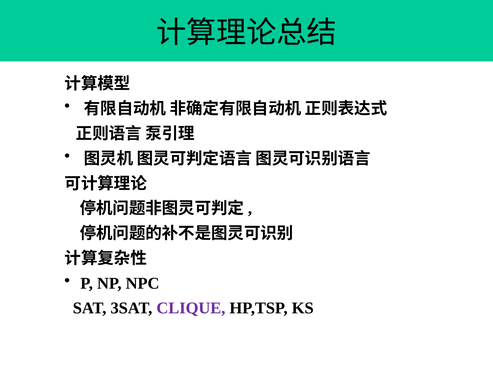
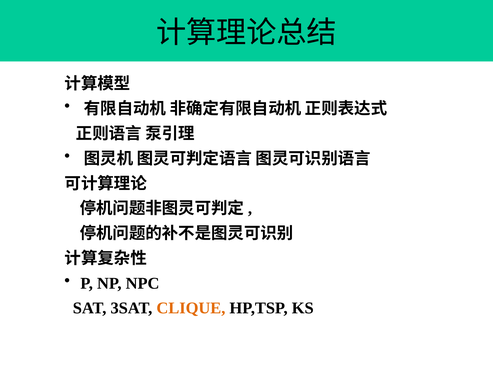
CLIQUE colour: purple -> orange (191, 309)
